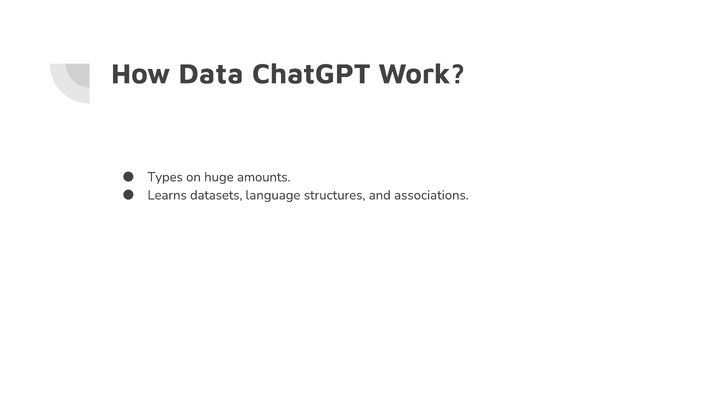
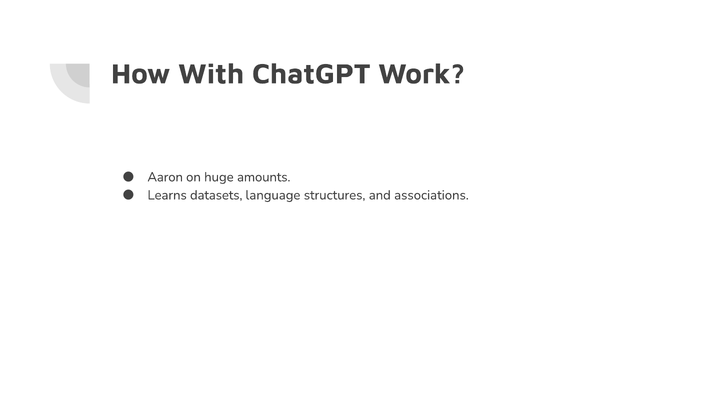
Data: Data -> With (211, 74)
Types: Types -> Aaron (165, 177)
